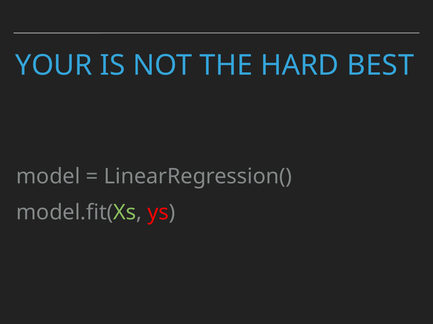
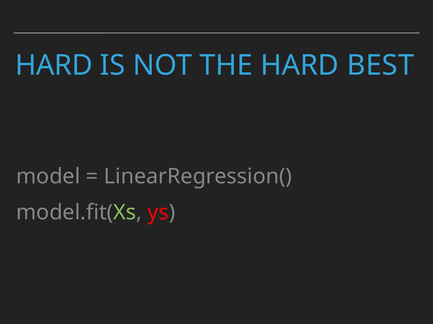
YOUR: YOUR -> HARD (54, 65)
